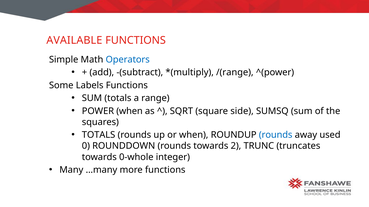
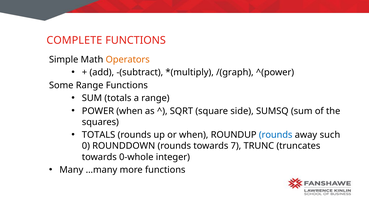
AVAILABLE: AVAILABLE -> COMPLETE (74, 40)
Operators colour: blue -> orange (128, 60)
/(range: /(range -> /(graph (235, 73)
Some Labels: Labels -> Range (90, 85)
used: used -> such (330, 135)
2: 2 -> 7 (236, 146)
